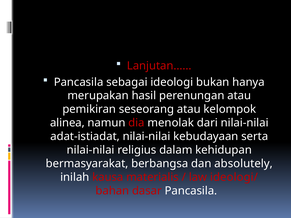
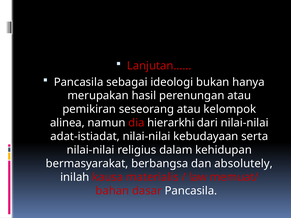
menolak: menolak -> hierarkhi (171, 123)
ideologi/: ideologi/ -> memuat/ (234, 177)
